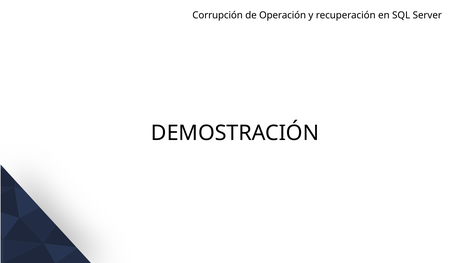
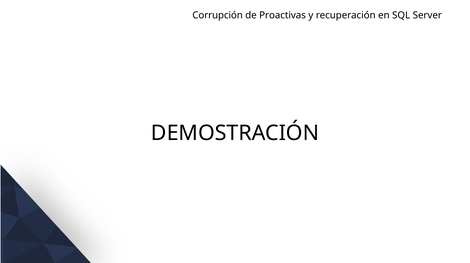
Operación: Operación -> Proactivas (283, 15)
